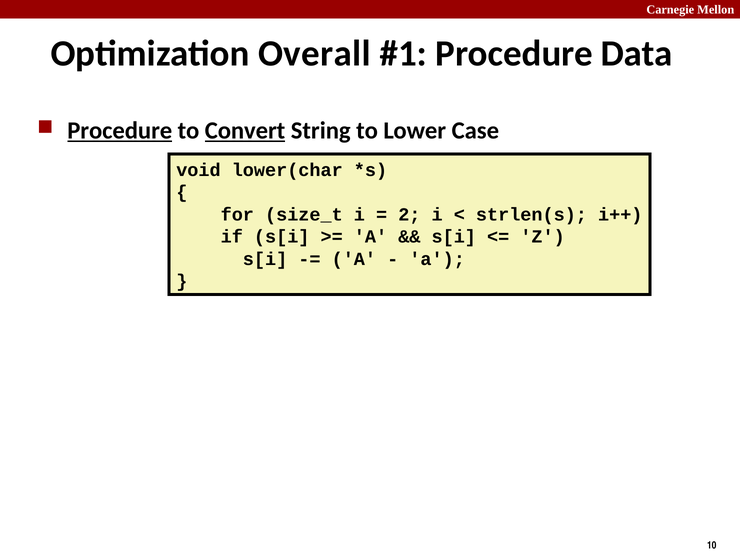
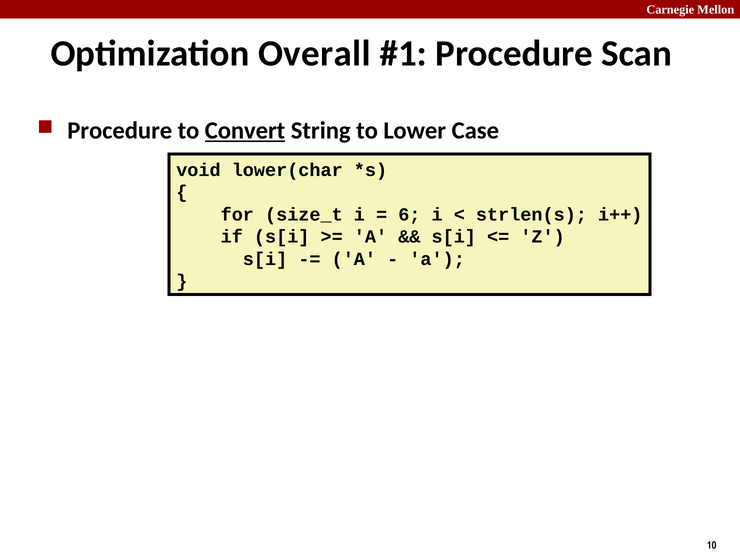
Data: Data -> Scan (637, 53)
Procedure underline: present -> none (120, 130)
2: 2 -> 6 (409, 215)
